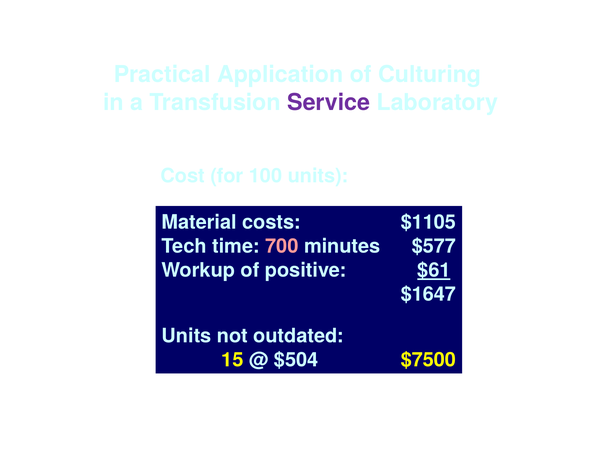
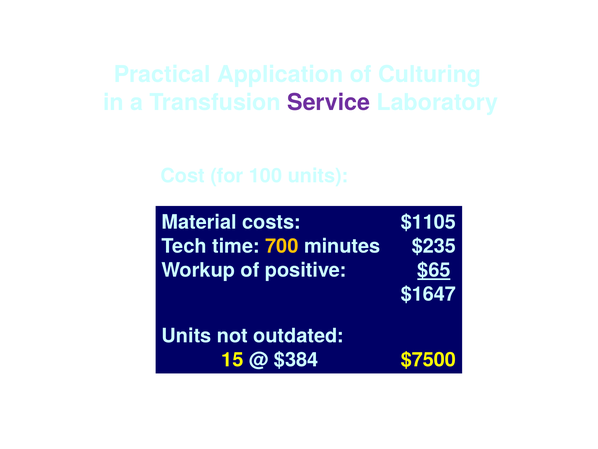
700 colour: pink -> yellow (282, 246)
$577: $577 -> $235 (434, 246)
$61: $61 -> $65 (434, 270)
$504: $504 -> $384 (296, 360)
